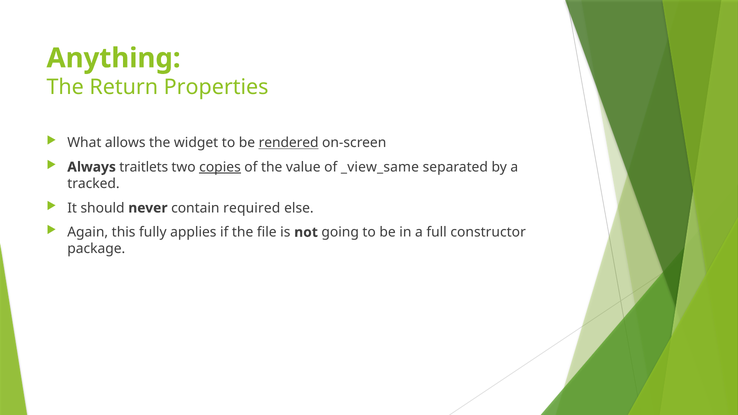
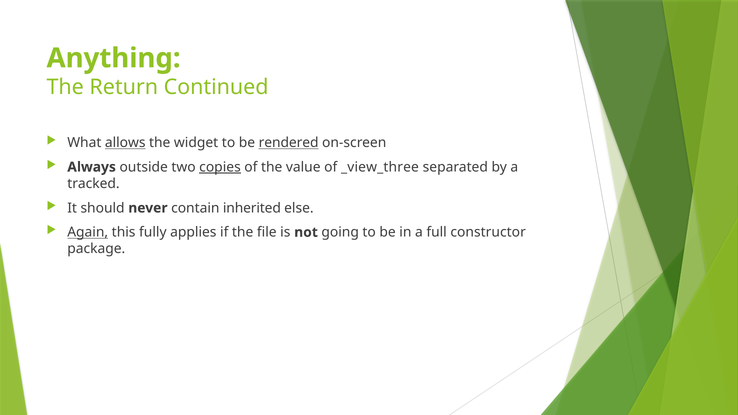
Properties: Properties -> Continued (216, 87)
allows underline: none -> present (125, 143)
traitlets: traitlets -> outside (144, 167)
_view_same: _view_same -> _view_three (380, 167)
required: required -> inherited (252, 208)
Again underline: none -> present (88, 232)
